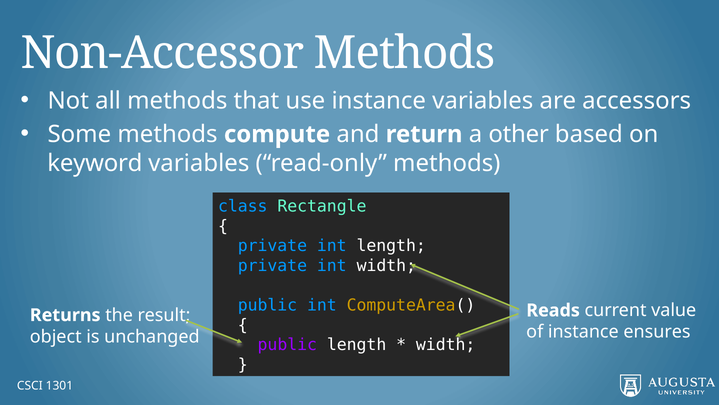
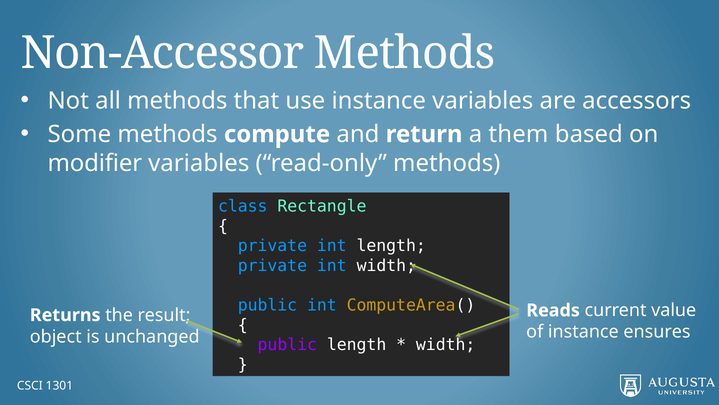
other: other -> them (518, 134)
keyword: keyword -> modifier (95, 163)
